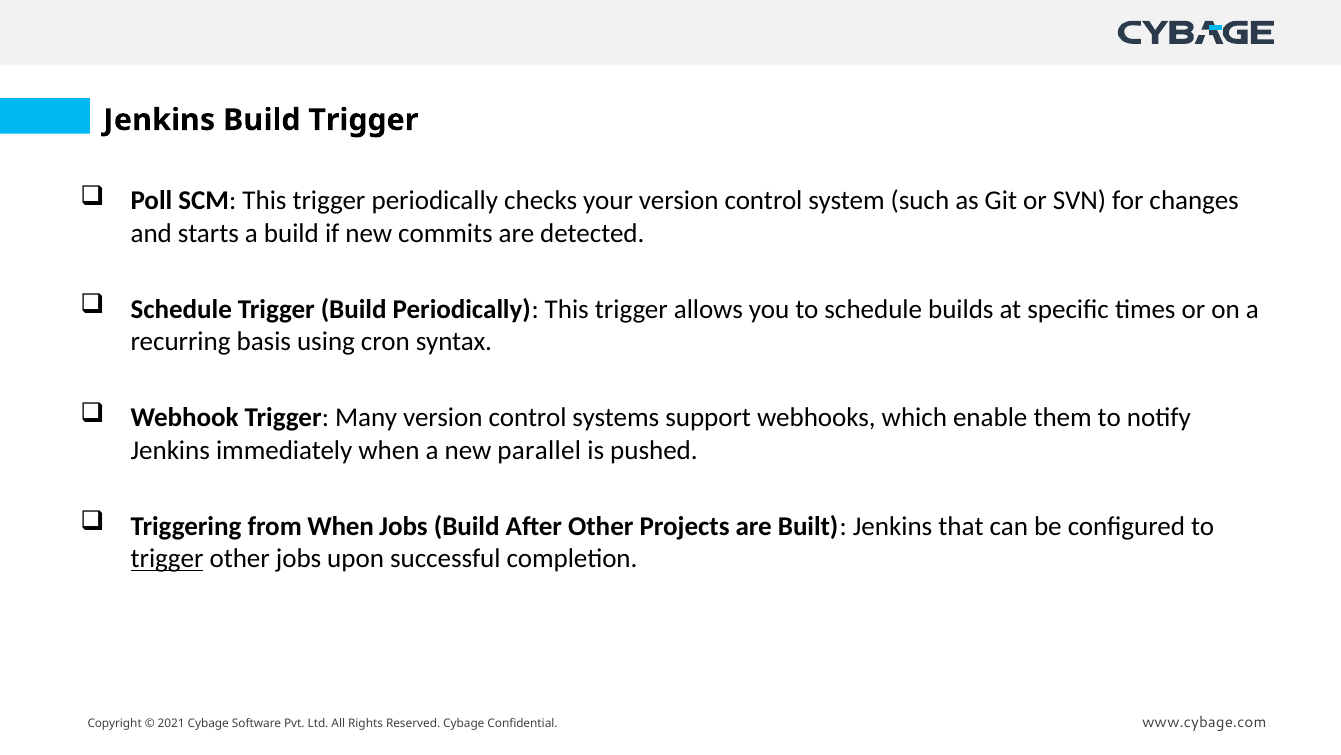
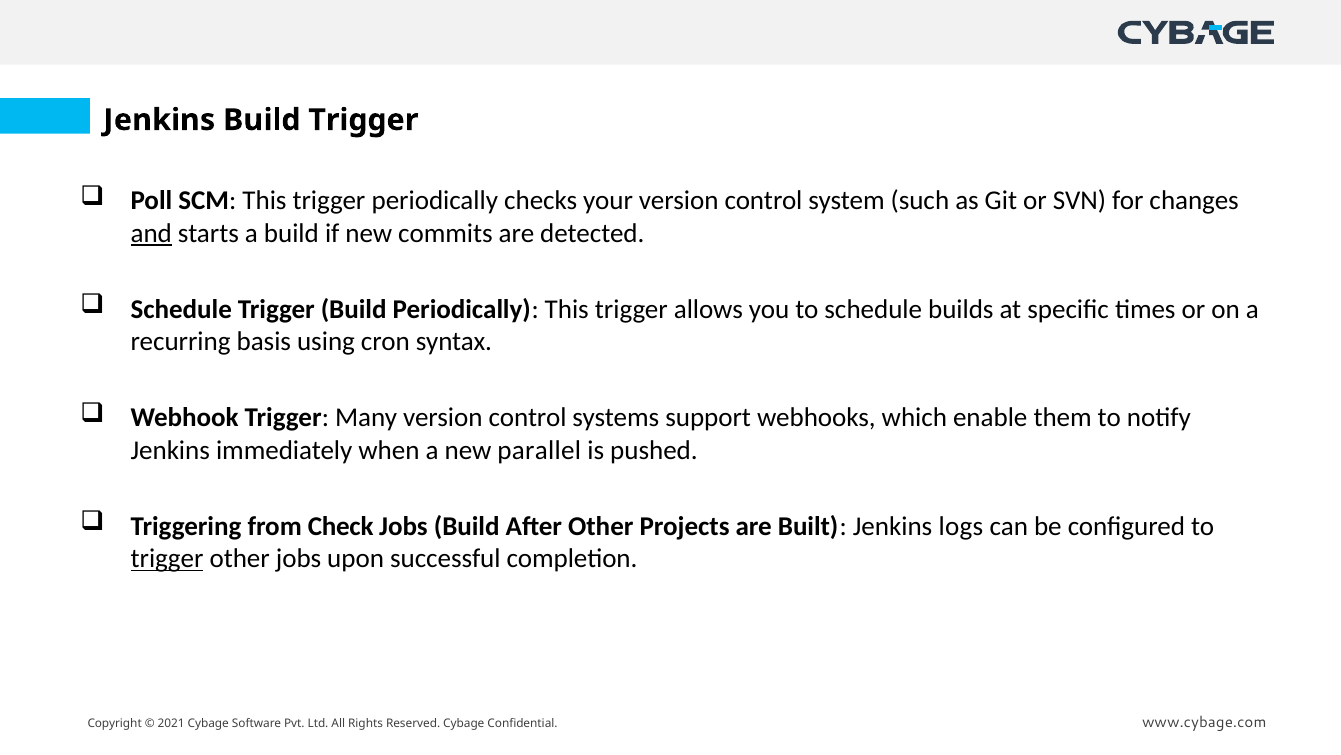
and underline: none -> present (151, 233)
from When: When -> Check (341, 526)
that: that -> logs (961, 526)
